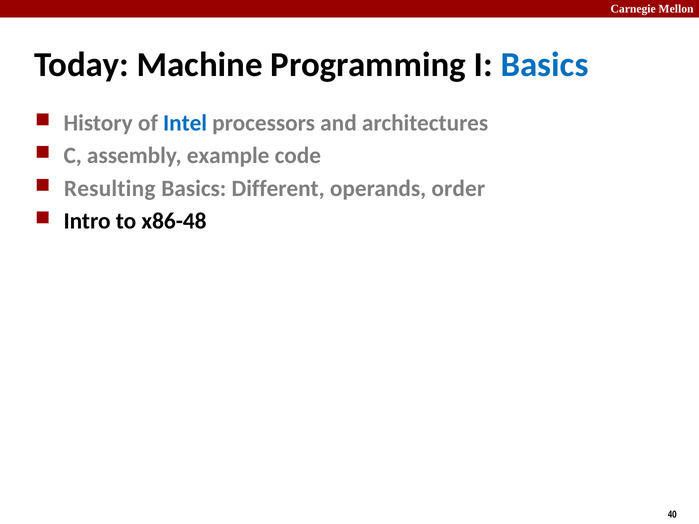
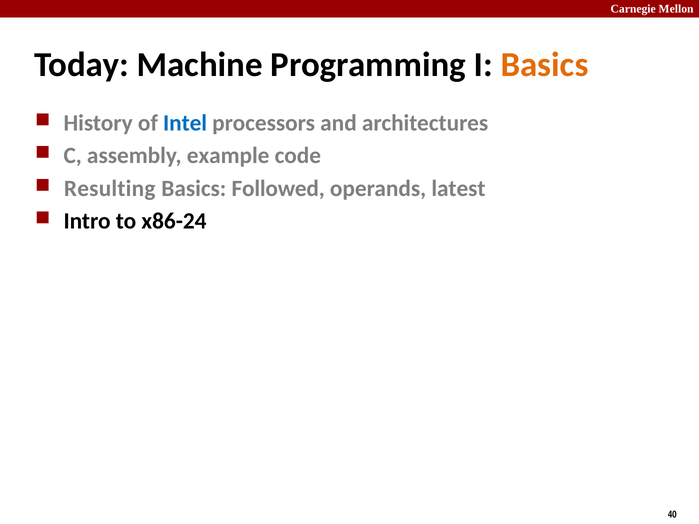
Basics colour: blue -> orange (545, 65)
Different: Different -> Followed (278, 188)
order: order -> latest (458, 188)
x86-48: x86-48 -> x86-24 (174, 221)
